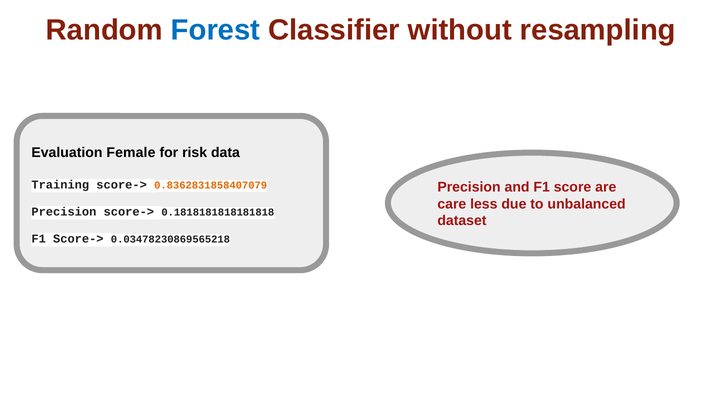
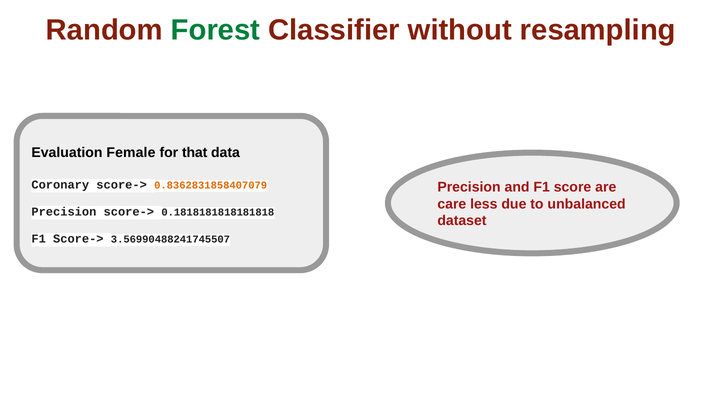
Forest colour: blue -> green (215, 30)
risk: risk -> that (195, 153)
Training: Training -> Coronary (60, 185)
0.03478230869565218: 0.03478230869565218 -> 3.56990488241745507 (170, 240)
